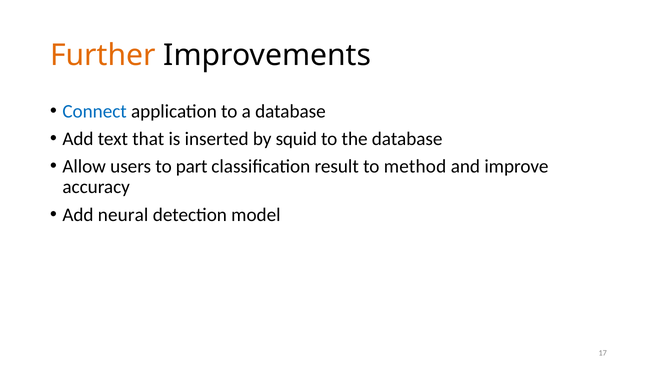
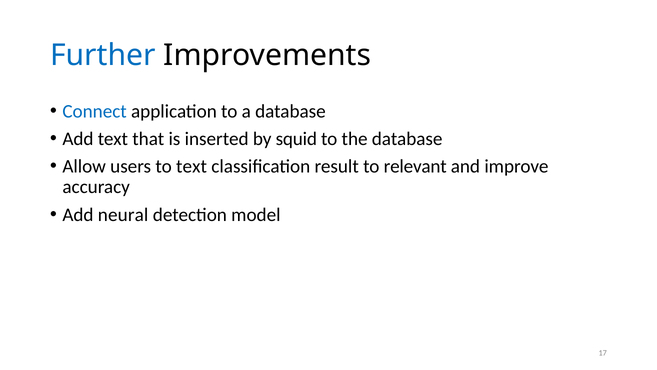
Further colour: orange -> blue (103, 55)
to part: part -> text (191, 166)
method: method -> relevant (415, 166)
